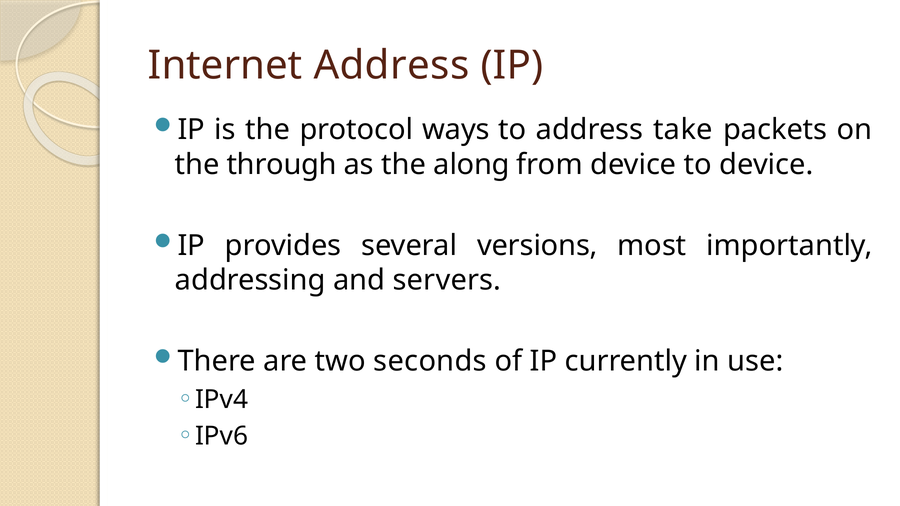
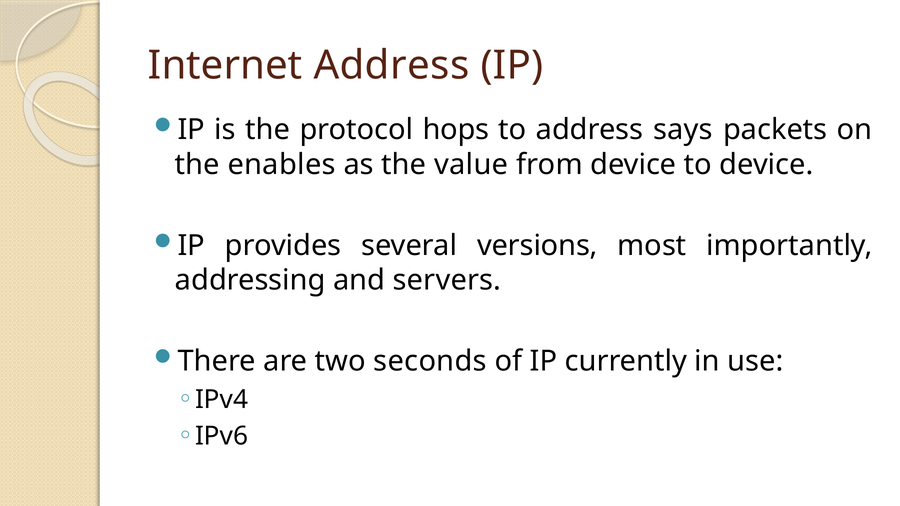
ways: ways -> hops (456, 130)
take: take -> says (683, 130)
through: through -> enables (282, 165)
along: along -> value (471, 165)
